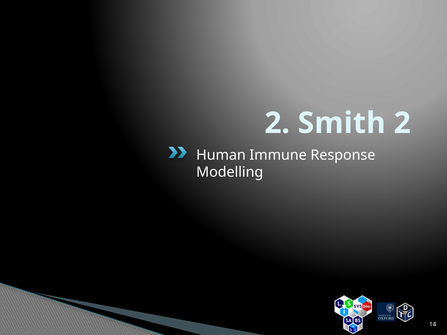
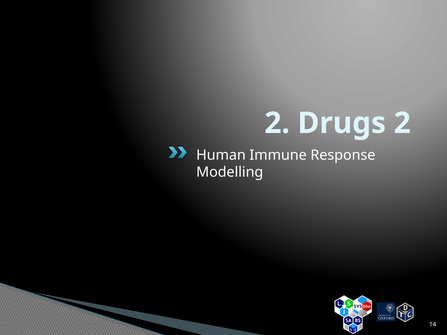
Smith: Smith -> Drugs (342, 123)
